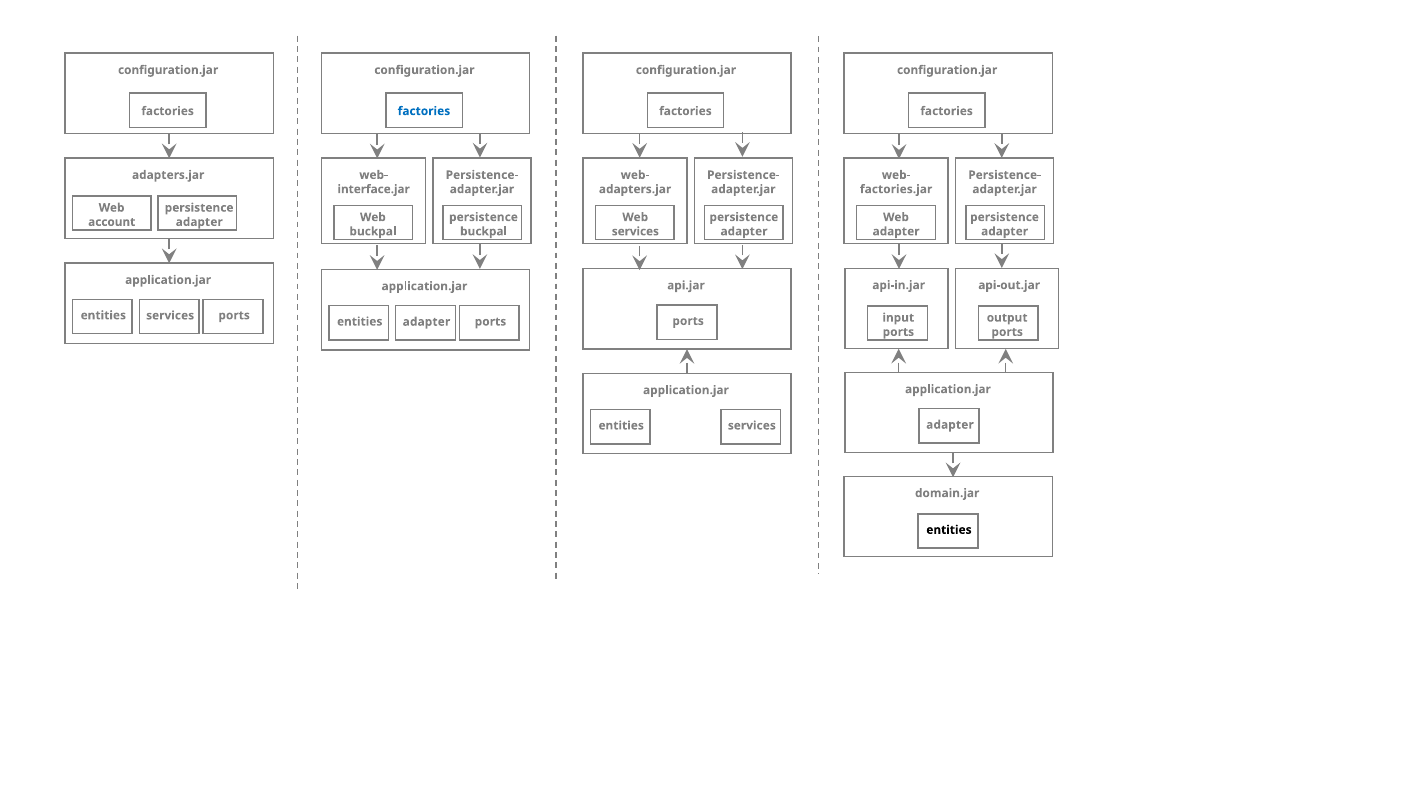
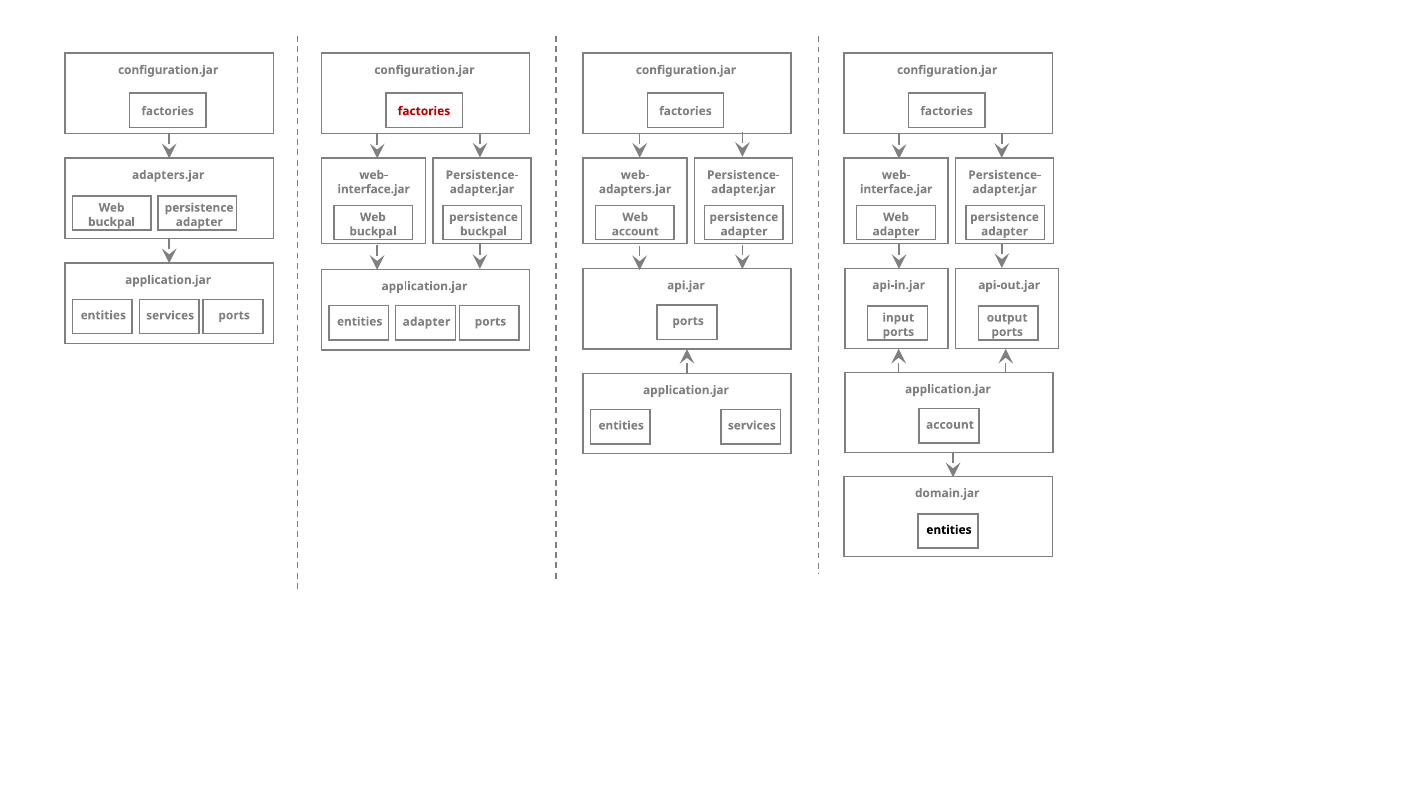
factories colour: blue -> red (424, 111)
factories.jar: factories.jar -> interface.jar (896, 189)
account: account -> buckpal (112, 222)
services: services -> account (635, 231)
adapter: adapter -> account (950, 425)
